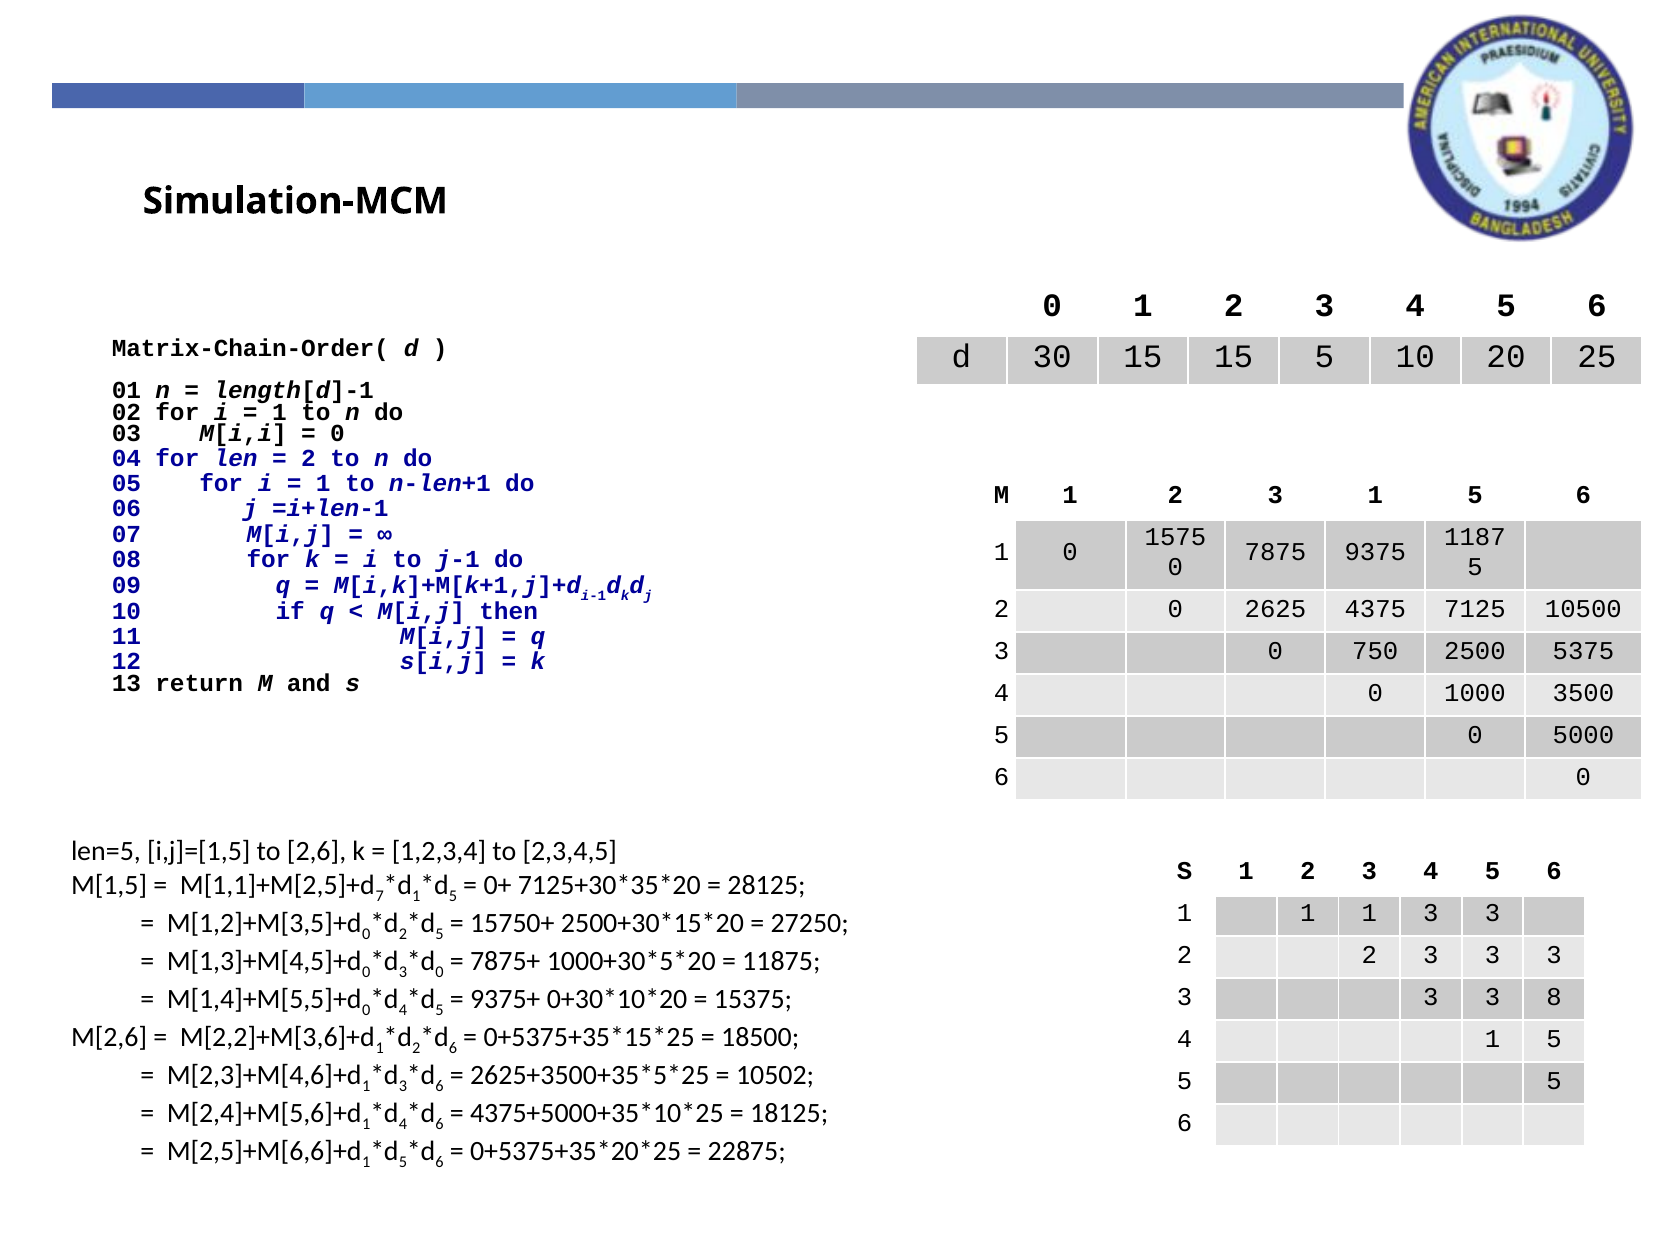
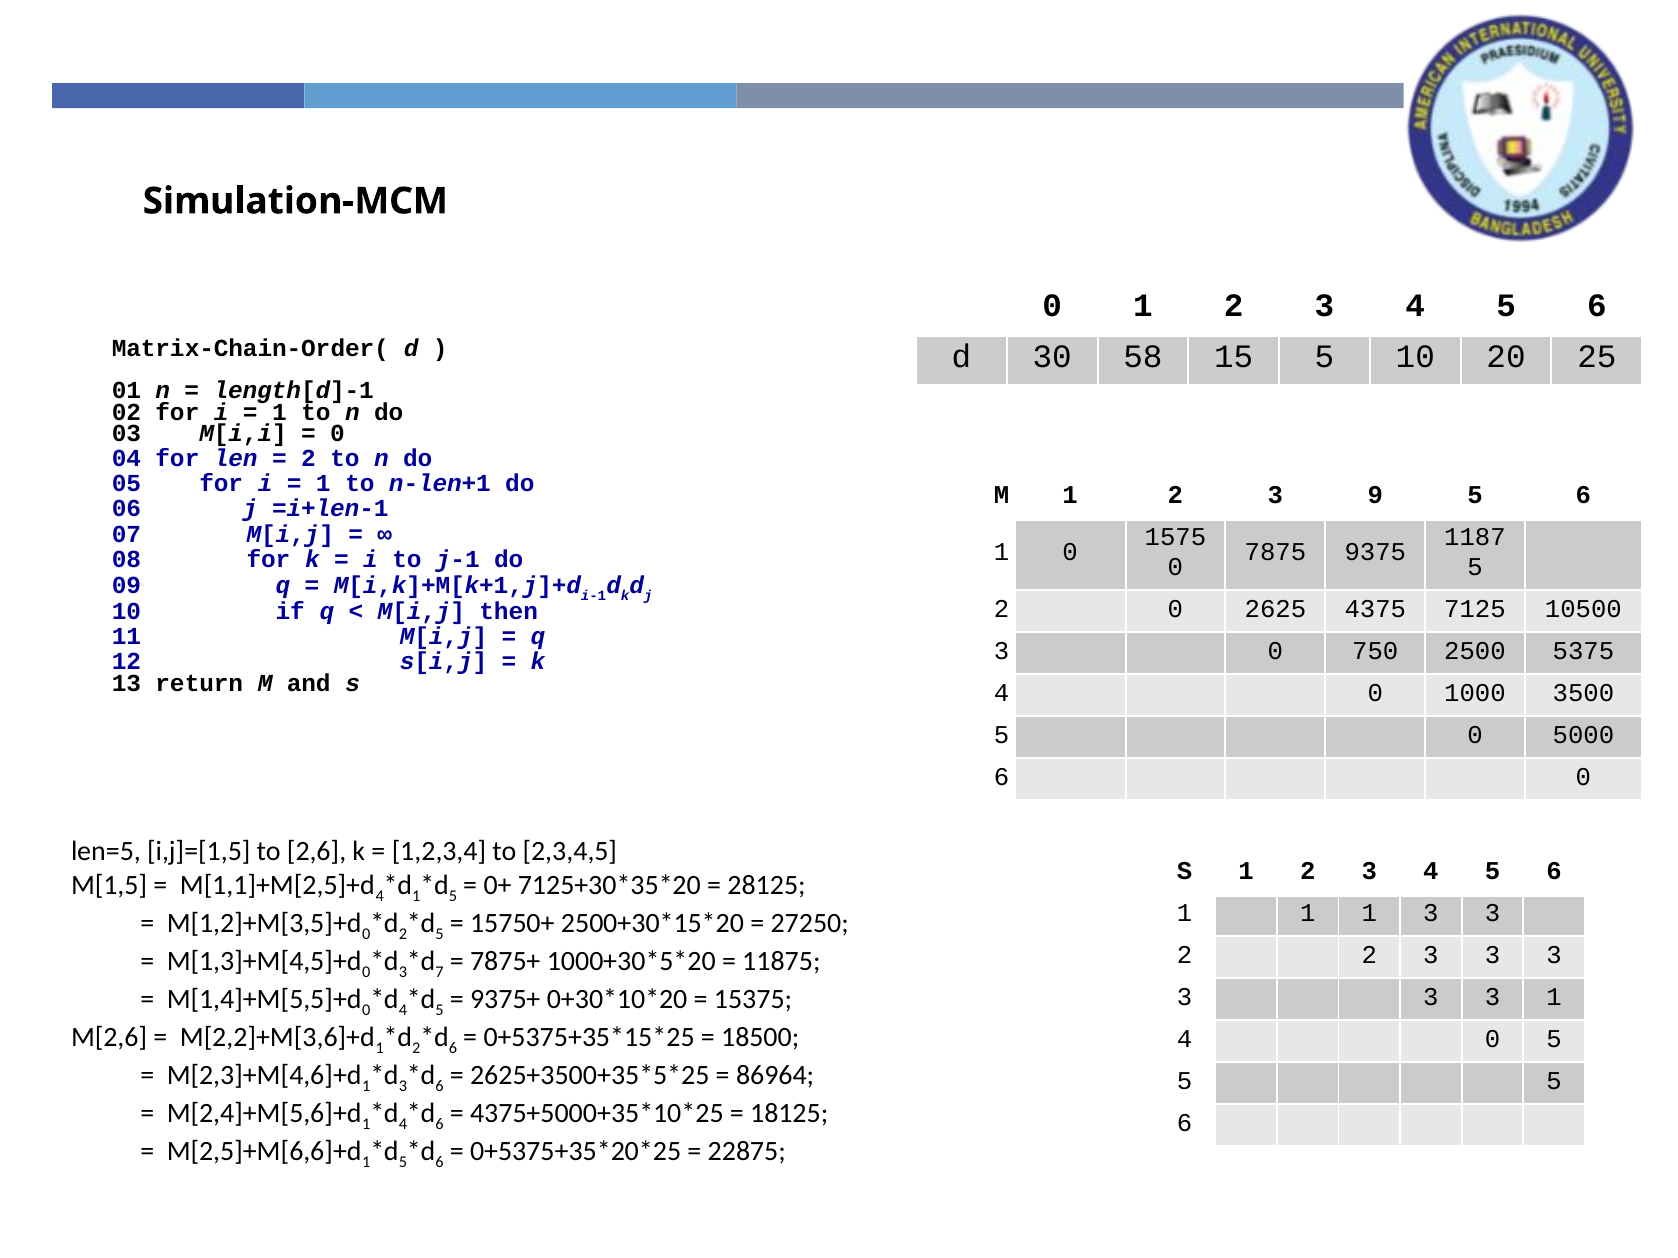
30 15: 15 -> 58 (1143, 357)
3 1: 1 -> 9 (1375, 496)
7: 7 -> 4 (380, 896)
0: 0 -> 7 (440, 972)
3 8: 8 -> 1 (1554, 997)
1: 1 -> 0 (1492, 1039)
10502: 10502 -> 86964 (775, 1076)
